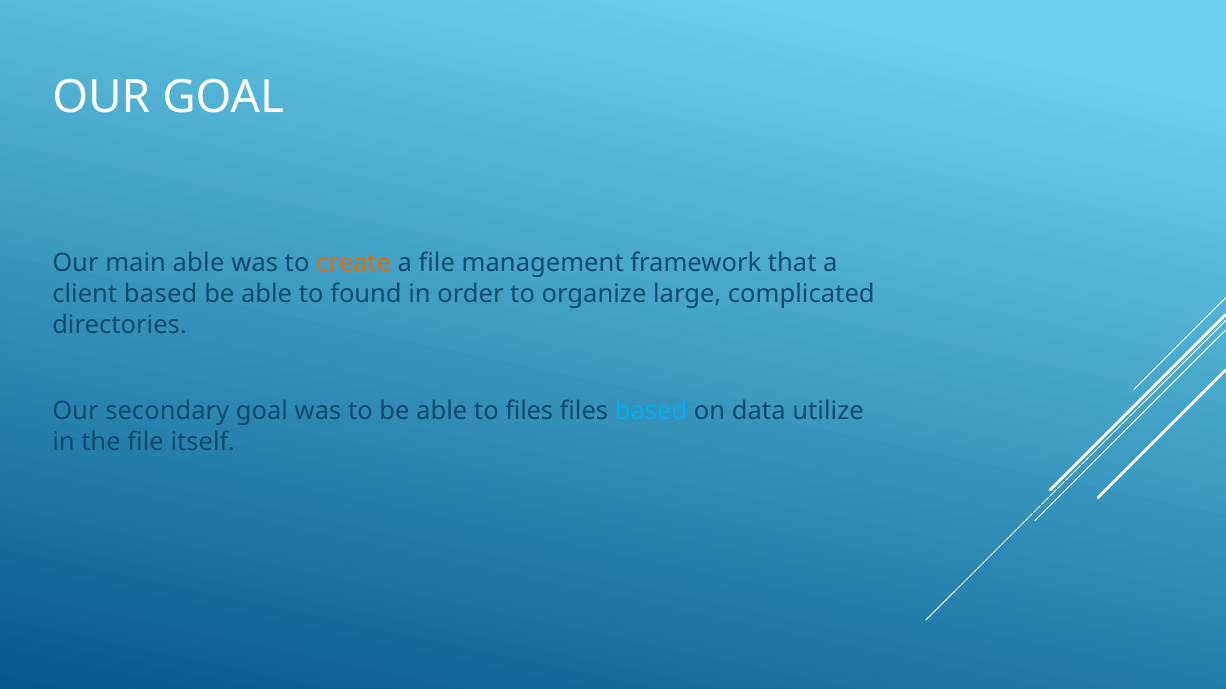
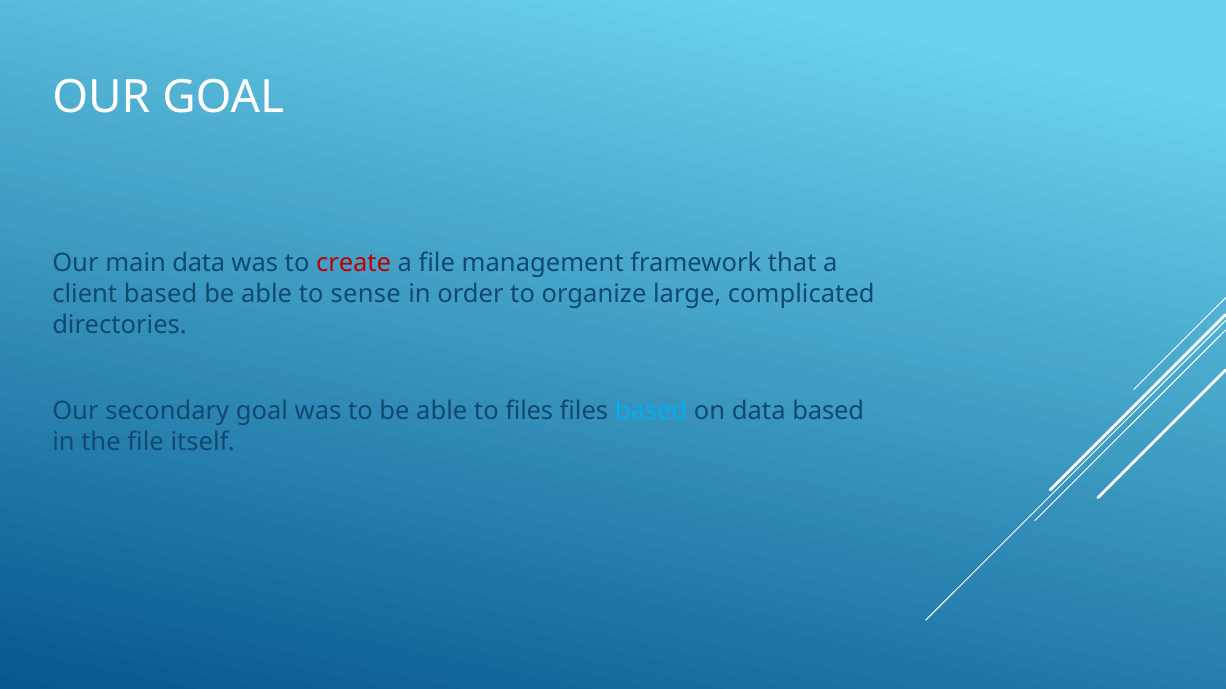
main able: able -> data (199, 264)
create colour: orange -> red (354, 264)
found: found -> sense (366, 294)
data utilize: utilize -> based (828, 412)
